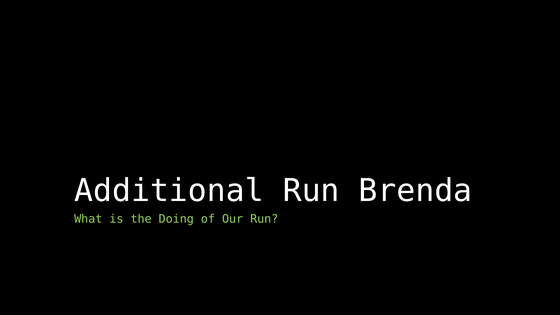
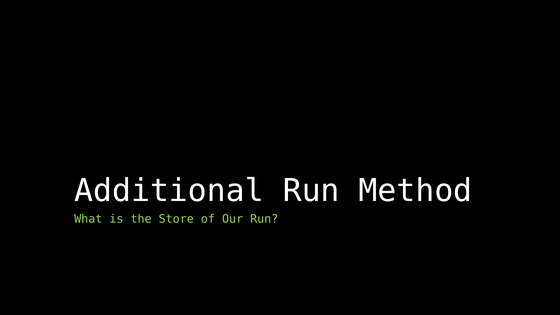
Brenda: Brenda -> Method (415, 191)
Doing: Doing -> Store (176, 219)
